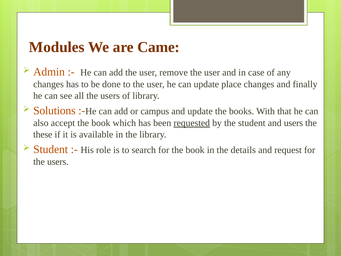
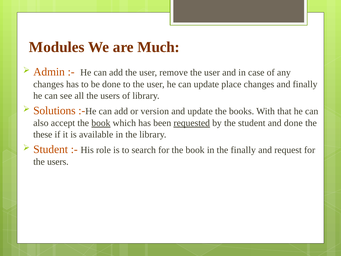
Came: Came -> Much (159, 47)
campus: campus -> version (155, 111)
book underline: none -> present (101, 123)
and users: users -> done (293, 123)
the details: details -> finally (243, 150)
